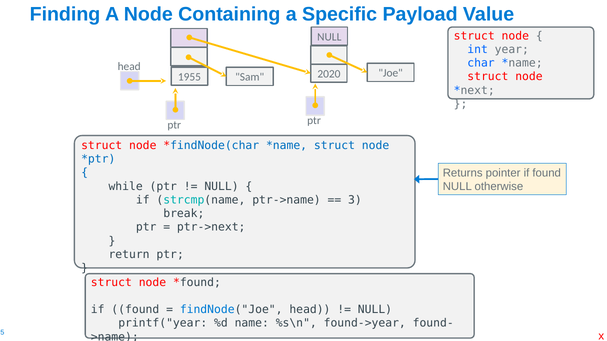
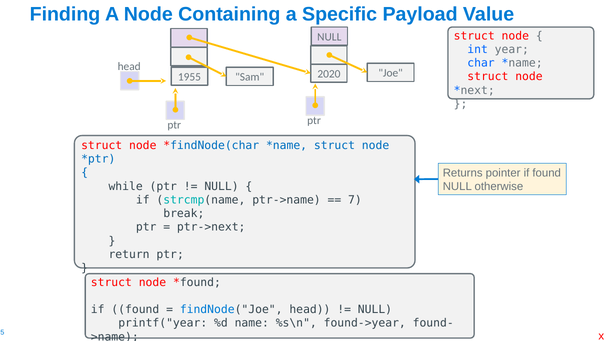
3: 3 -> 7 (355, 200)
